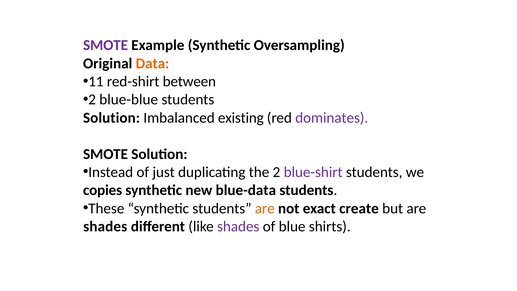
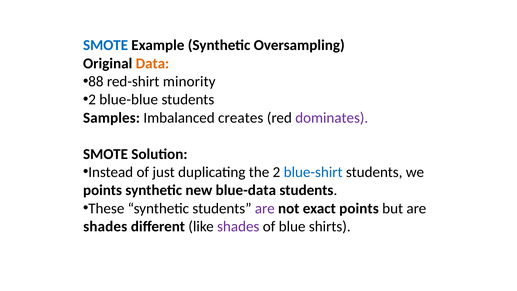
SMOTE colour: purple -> blue (106, 45)
11: 11 -> 88 (96, 82)
between: between -> minority (189, 82)
Solution: Solution -> Samples (112, 118)
existing: existing -> creates (241, 118)
blue-shirt colour: purple -> blue (313, 172)
copies: copies -> points (103, 190)
are colour: orange -> purple (265, 208)
exact create: create -> points (359, 208)
